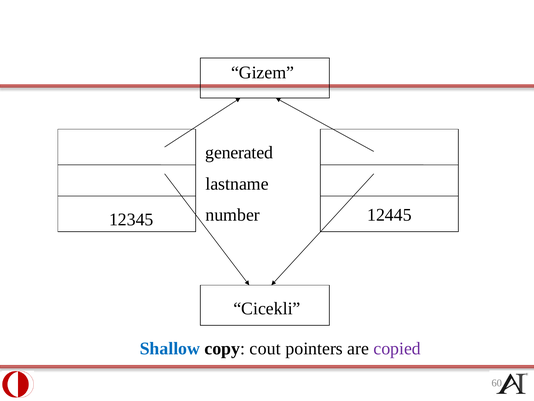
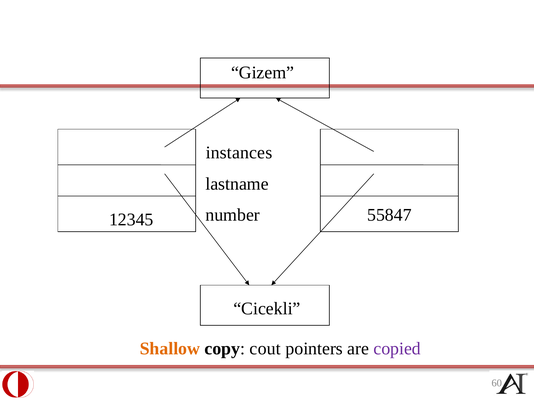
generated: generated -> instances (239, 152)
12445: 12445 -> 55847 (389, 215)
Shallow colour: blue -> orange (170, 348)
